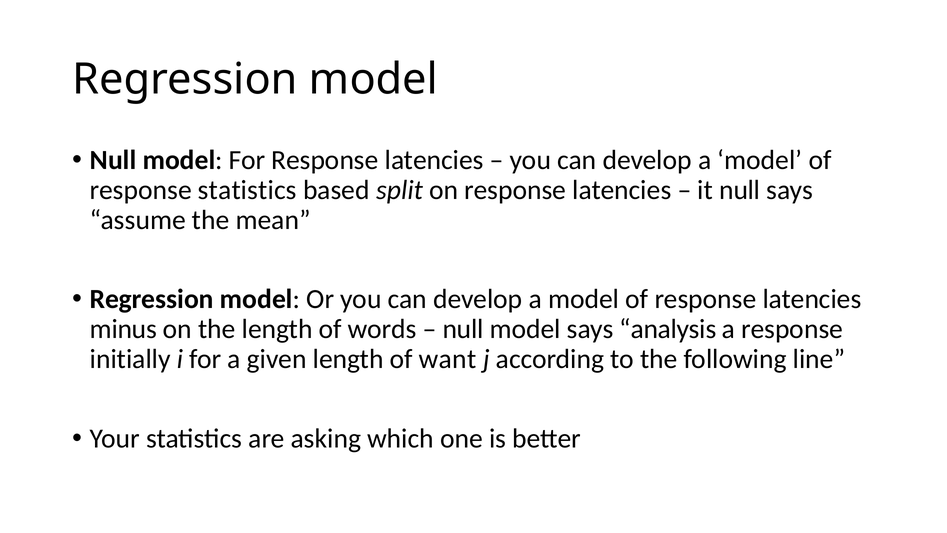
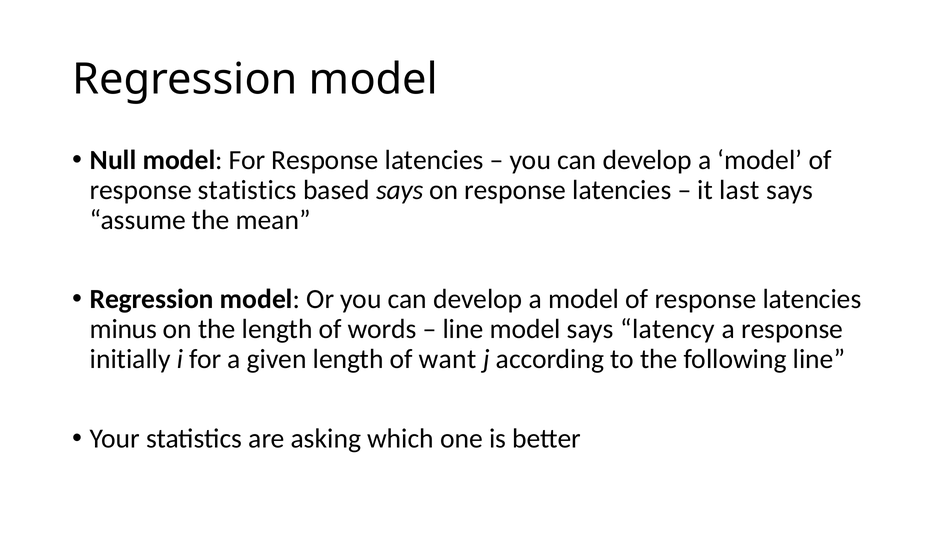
based split: split -> says (400, 190)
it null: null -> last (740, 190)
null: null -> line (463, 329)
analysis: analysis -> latency (668, 329)
